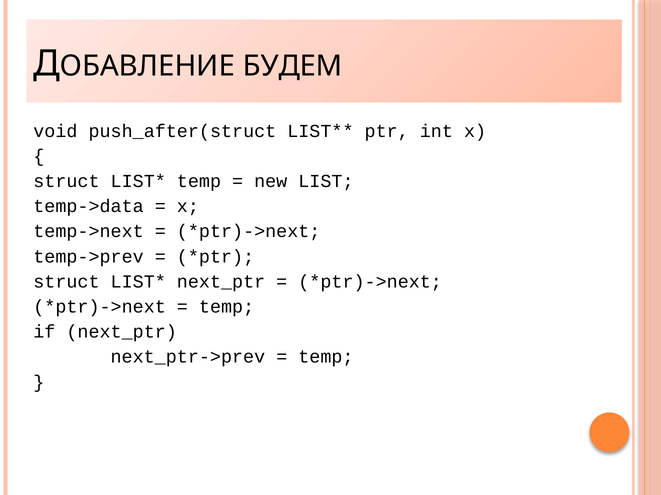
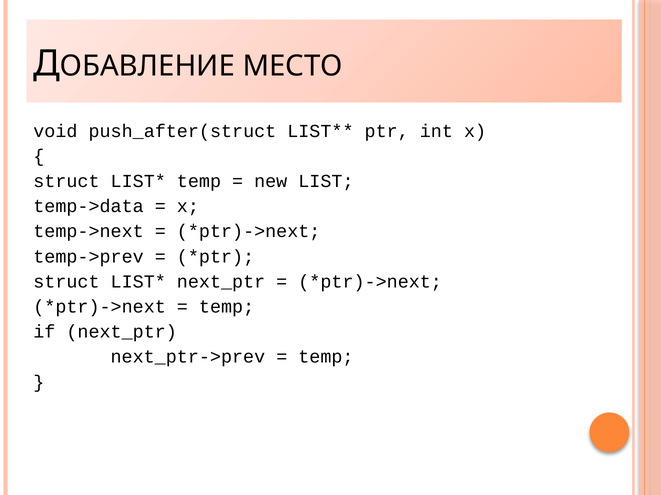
БУДЕМ: БУДЕМ -> МЕСТО (293, 66)
